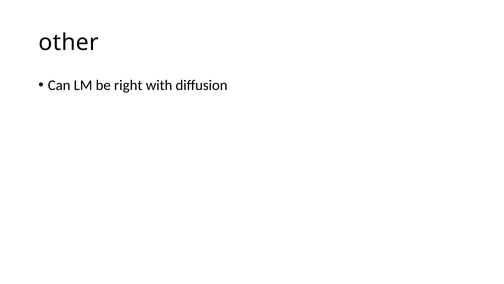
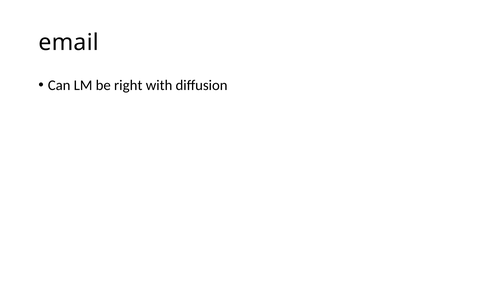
other: other -> email (69, 42)
